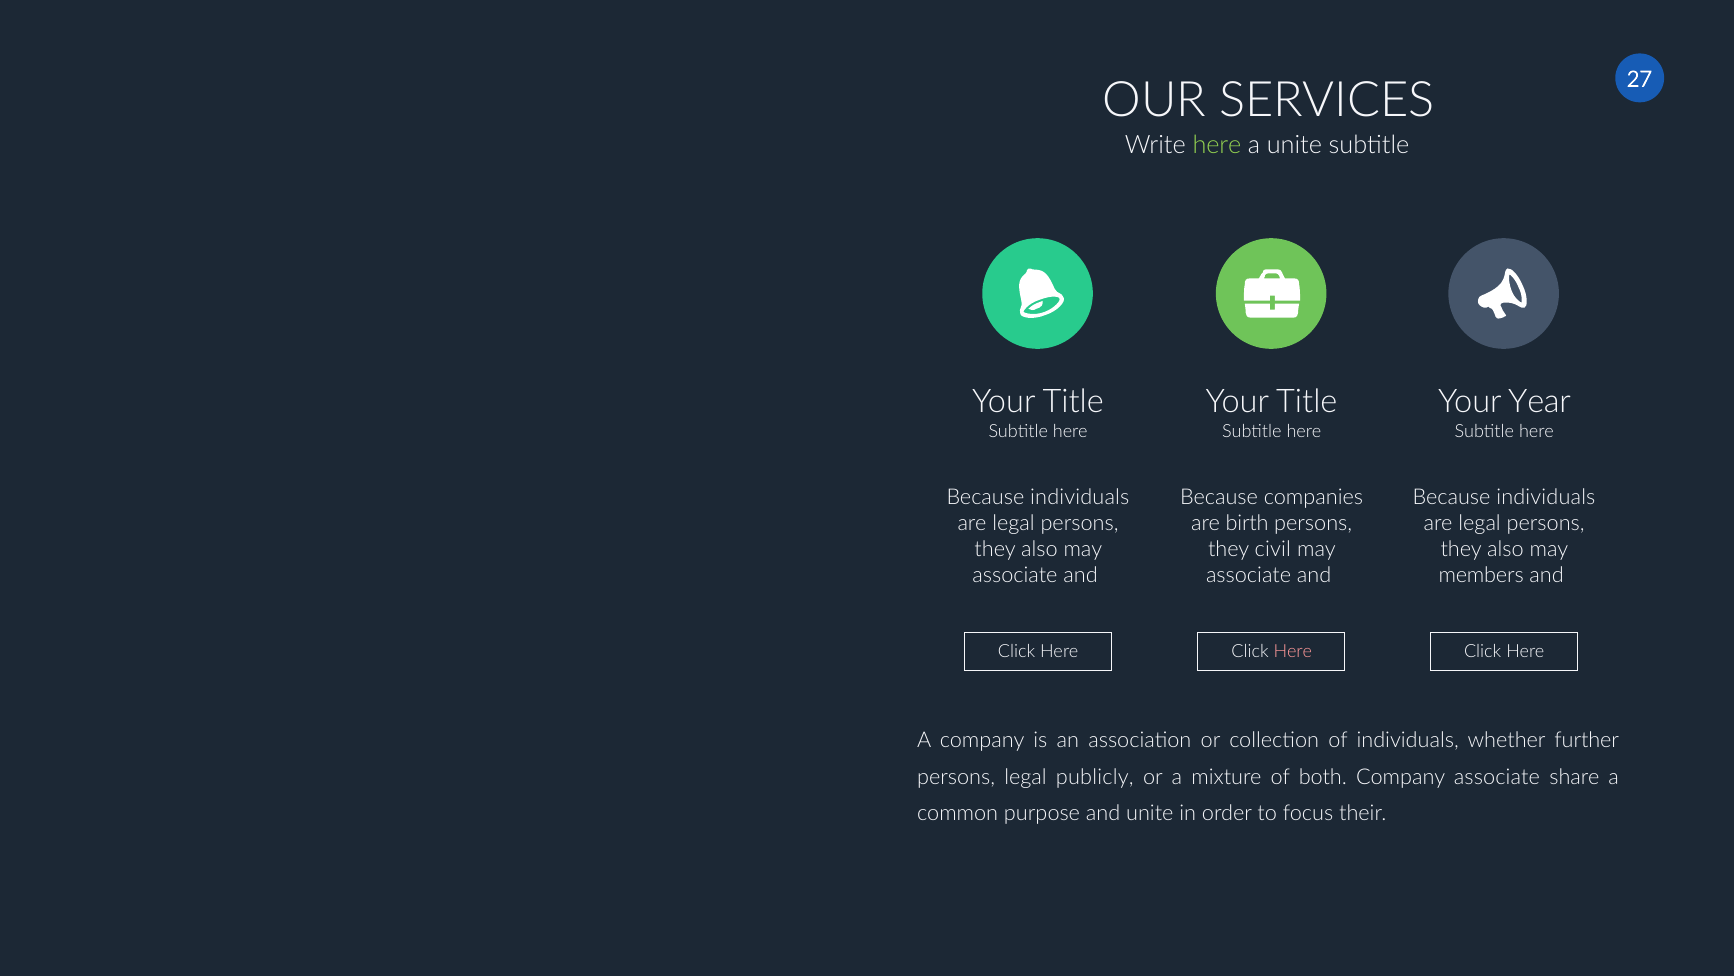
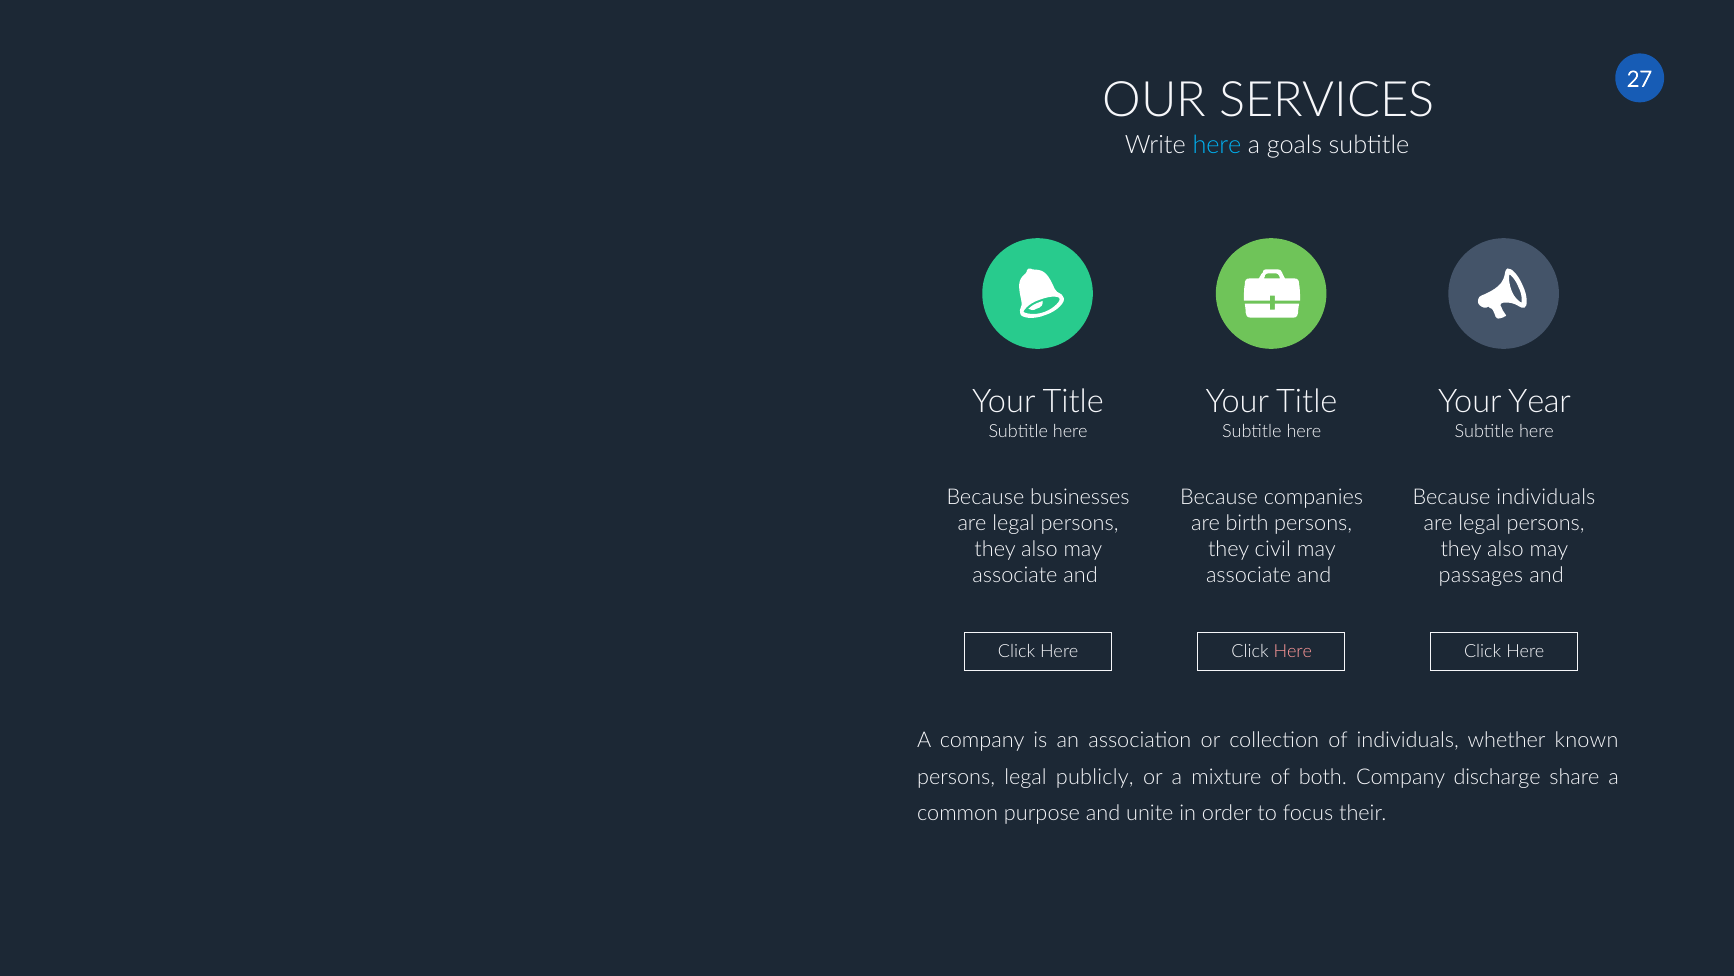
here colour: light green -> light blue (1217, 145)
a unite: unite -> goals (1294, 145)
individuals: individuals -> businesses (1080, 497)
members: members -> passages (1481, 575)
further: further -> known (1587, 740)
Company associate: associate -> discharge (1497, 777)
